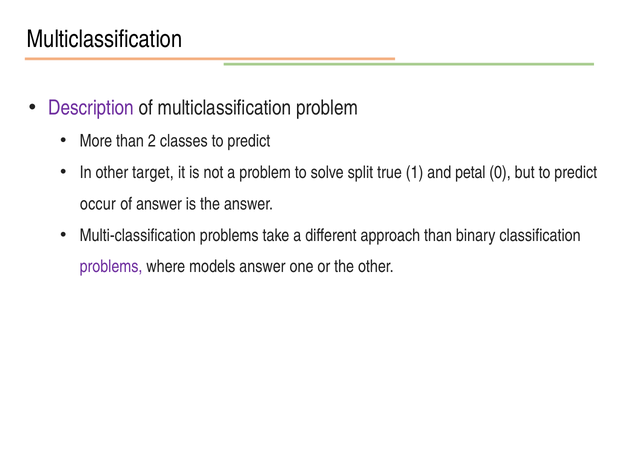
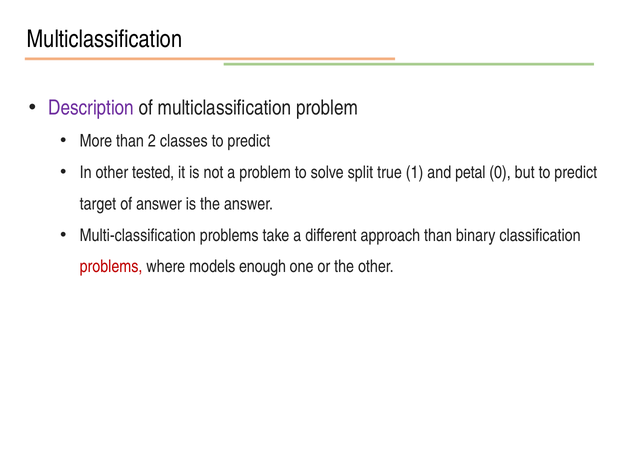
target: target -> tested (153, 173)
occur: occur -> target (98, 204)
problems colour: purple -> red (111, 267)
models answer: answer -> enough (263, 267)
